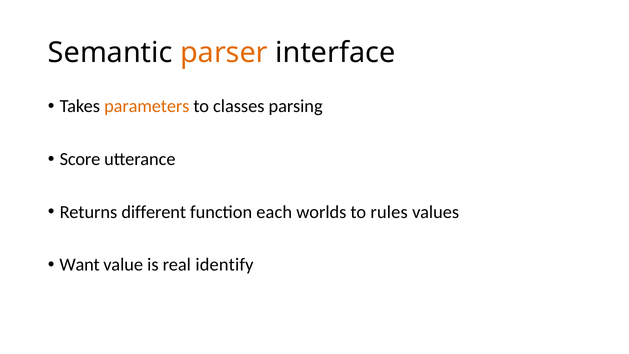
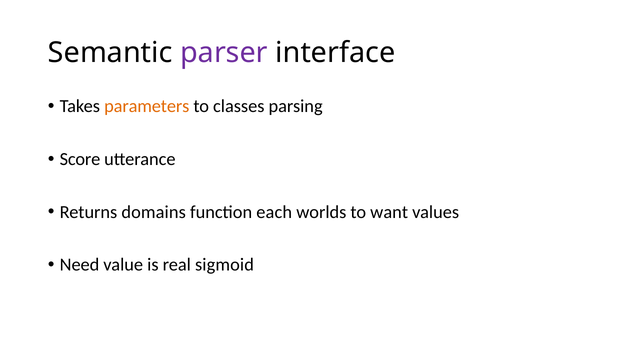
parser colour: orange -> purple (224, 53)
different: different -> domains (154, 212)
rules: rules -> want (389, 212)
Want: Want -> Need (80, 265)
identify: identify -> sigmoid (224, 265)
